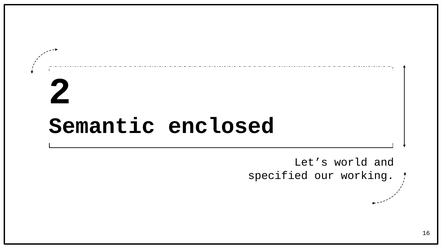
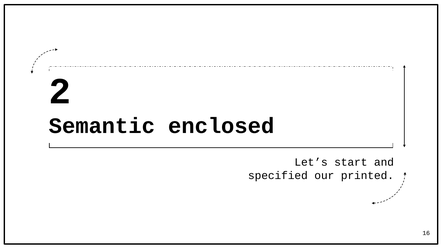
world: world -> start (351, 162)
working: working -> printed (367, 175)
